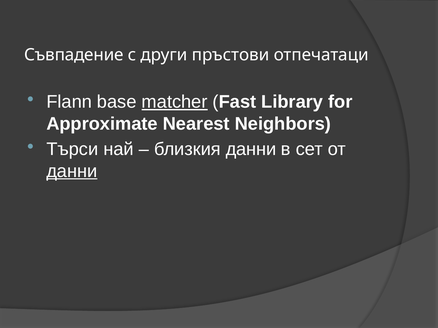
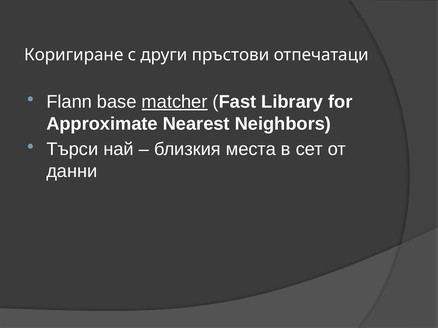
Съвпадение: Съвпадение -> Коригиране (74, 55)
близкия данни: данни -> места (251, 149)
данни underline: present -> none (72, 171)
